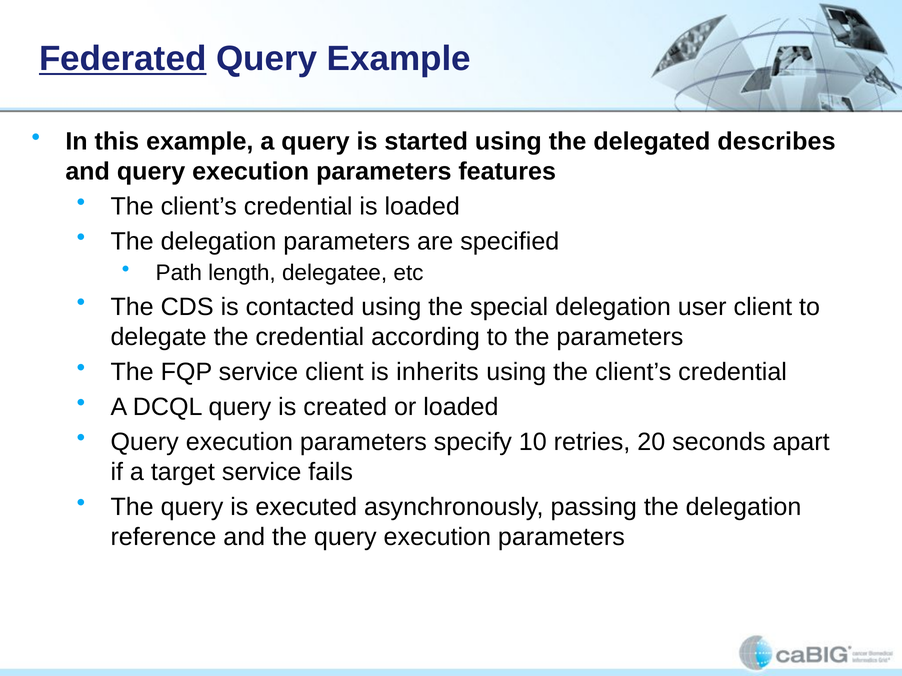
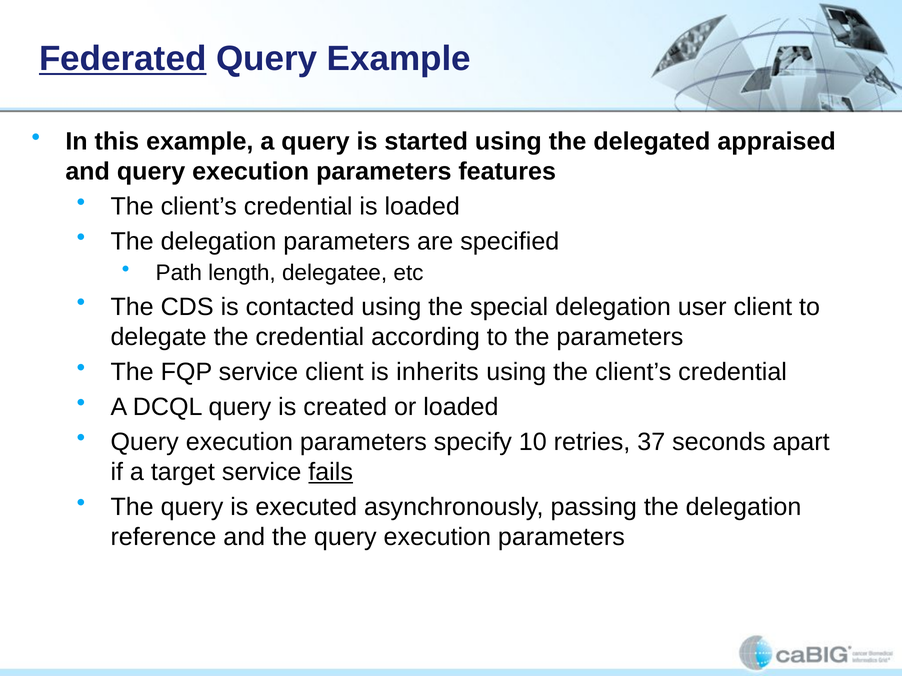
describes: describes -> appraised (777, 142)
20: 20 -> 37 (651, 442)
fails underline: none -> present (331, 472)
